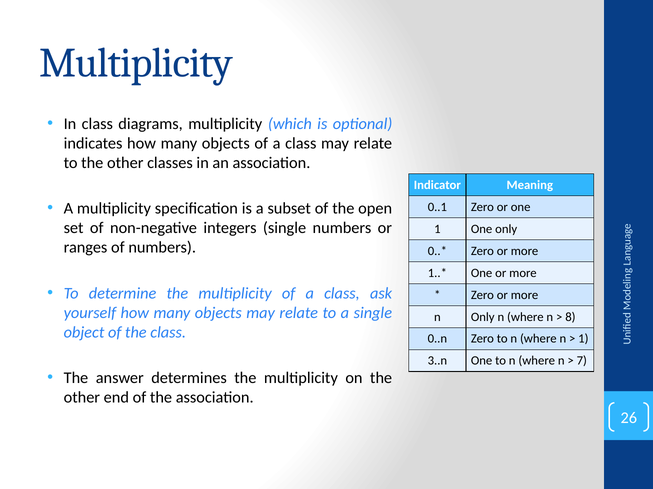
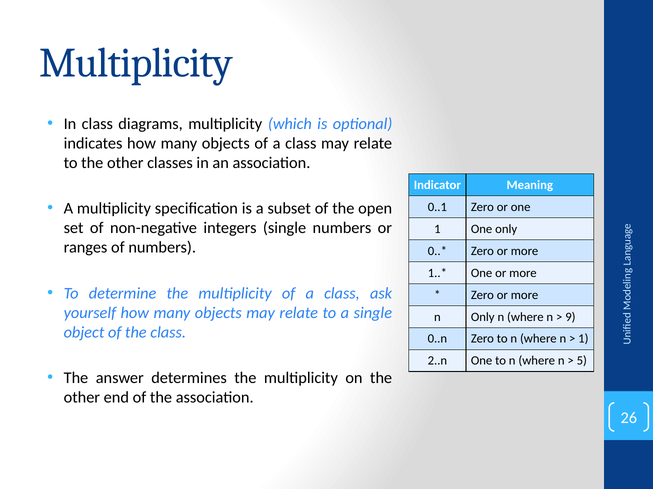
8: 8 -> 9 (570, 317)
3..n: 3..n -> 2..n (437, 361)
7: 7 -> 5 (582, 361)
